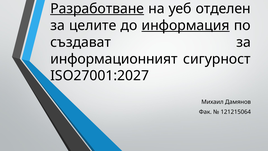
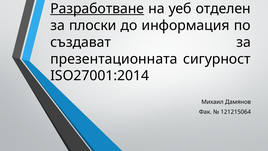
целите: целите -> плоски (93, 25)
информация underline: present -> none (186, 25)
информационният: информационният -> презентационната (114, 59)
ISO27001:2027: ISO27001:2027 -> ISO27001:2014 (100, 76)
